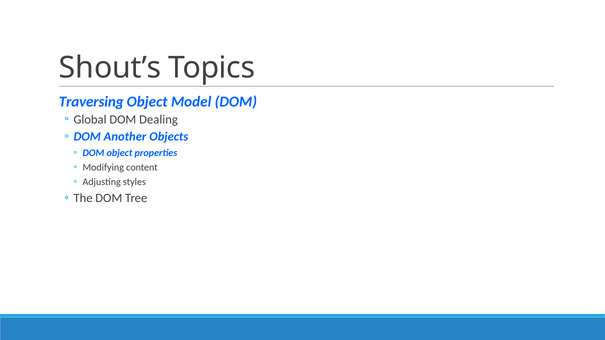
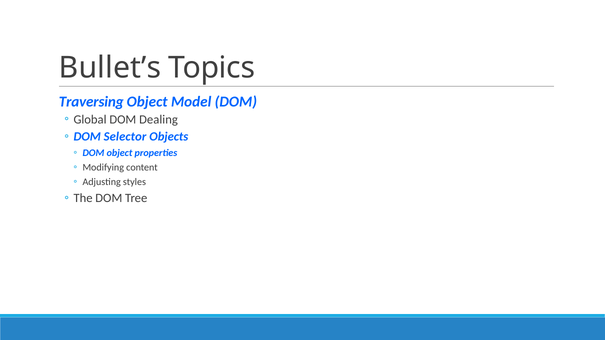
Shout’s: Shout’s -> Bullet’s (110, 68)
Another: Another -> Selector (125, 137)
